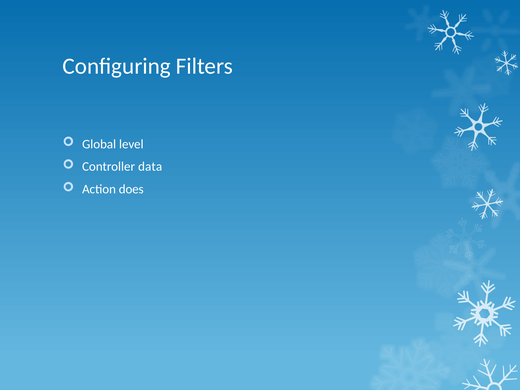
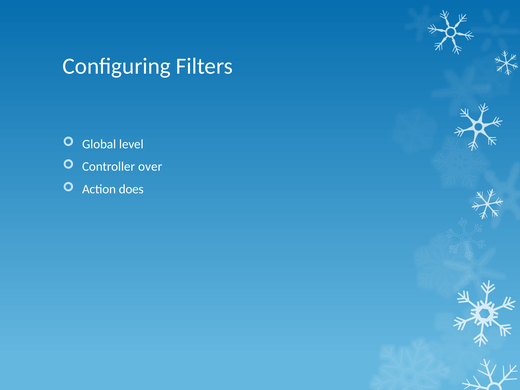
data: data -> over (150, 167)
